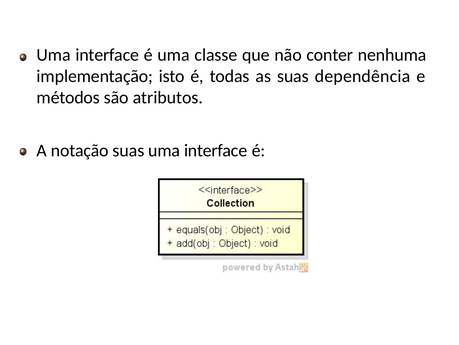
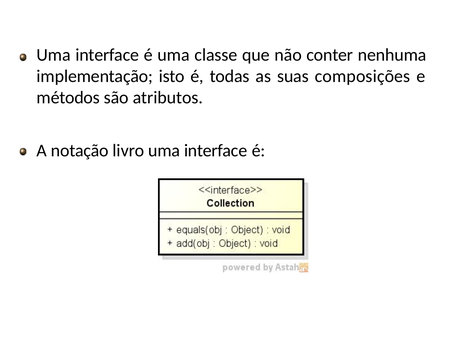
dependência: dependência -> composições (363, 76)
notação suas: suas -> livro (128, 150)
